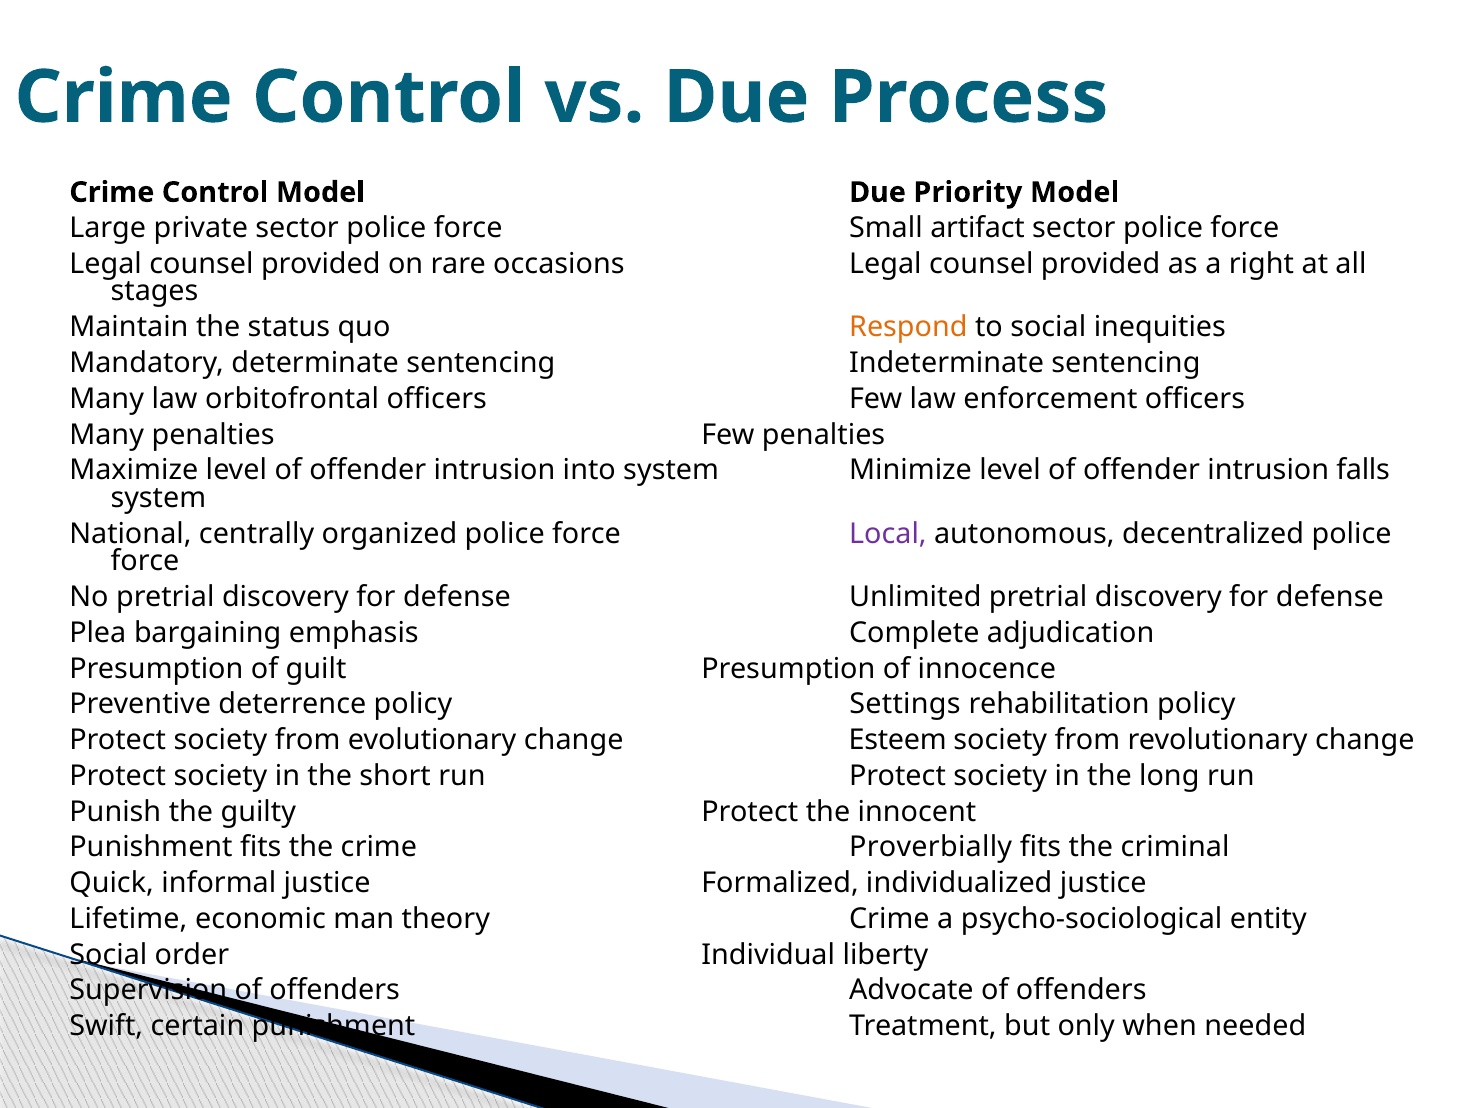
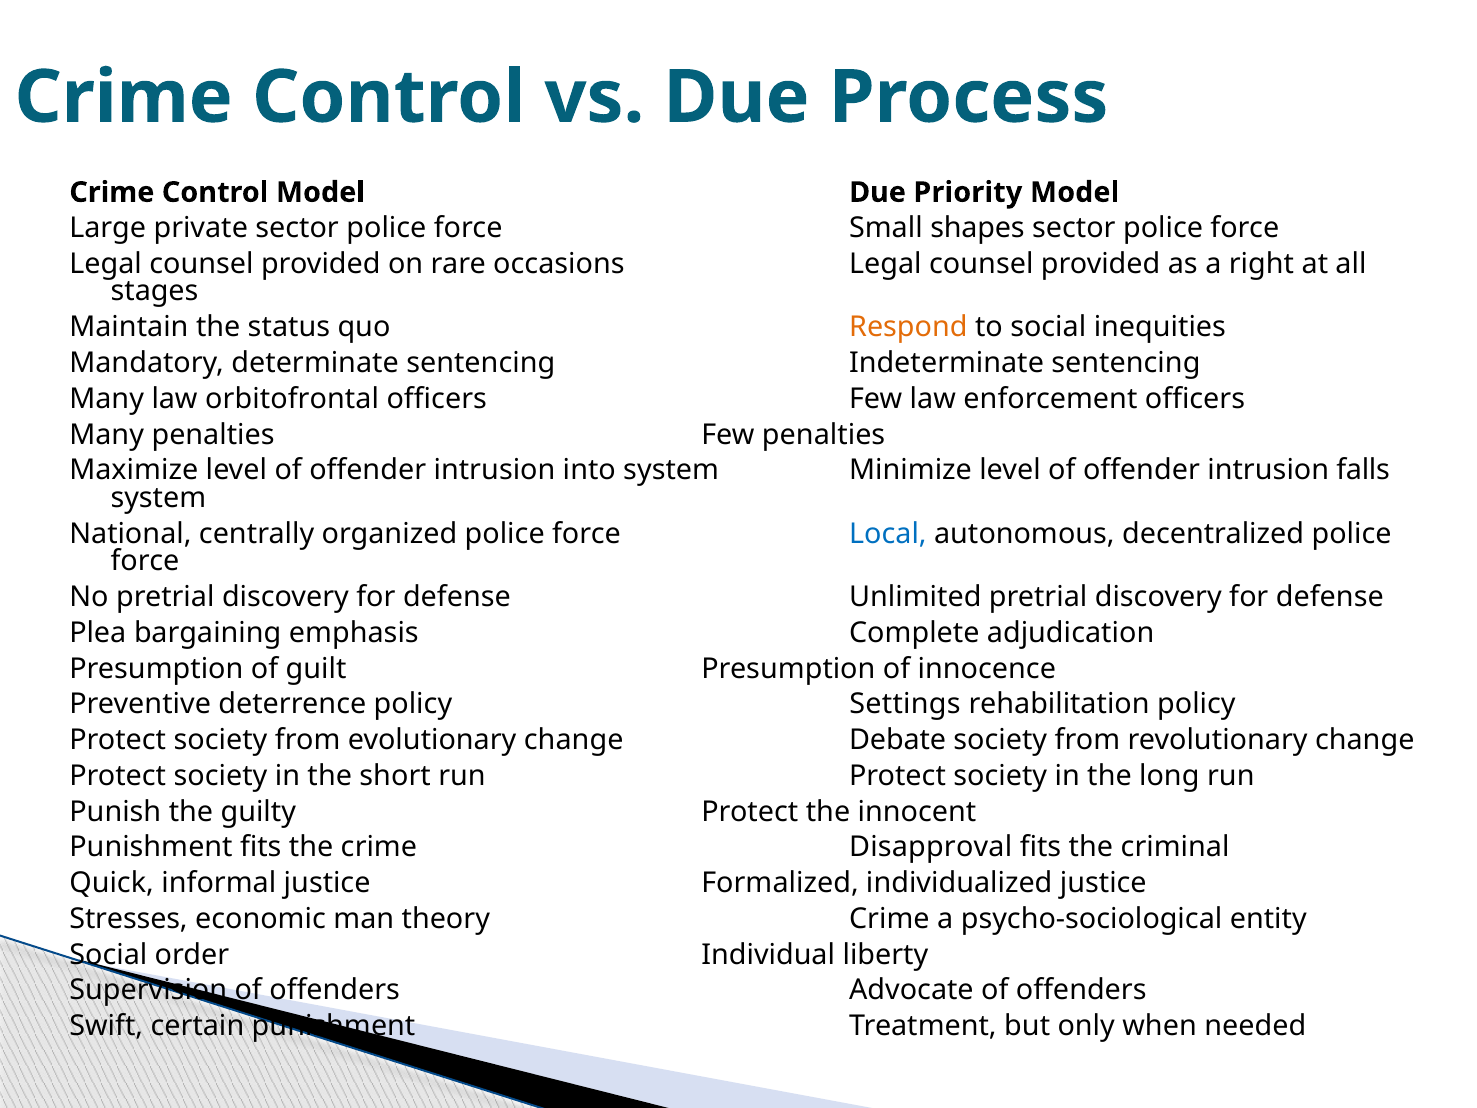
artifact: artifact -> shapes (978, 228)
Local colour: purple -> blue (888, 534)
Esteem: Esteem -> Debate (898, 740)
Proverbially: Proverbially -> Disapproval (931, 847)
Lifetime: Lifetime -> Stresses (129, 919)
